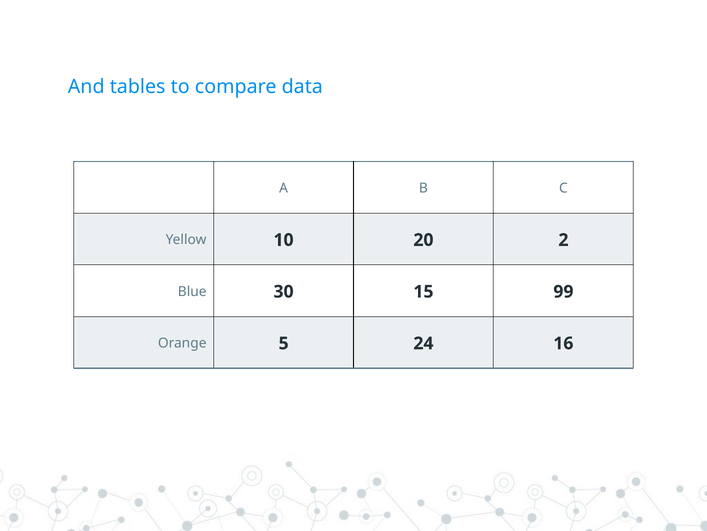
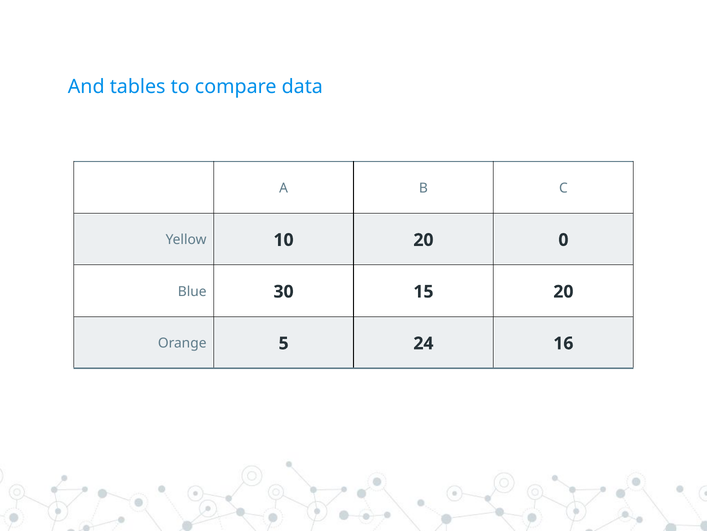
2: 2 -> 0 (563, 240)
15 99: 99 -> 20 (563, 291)
